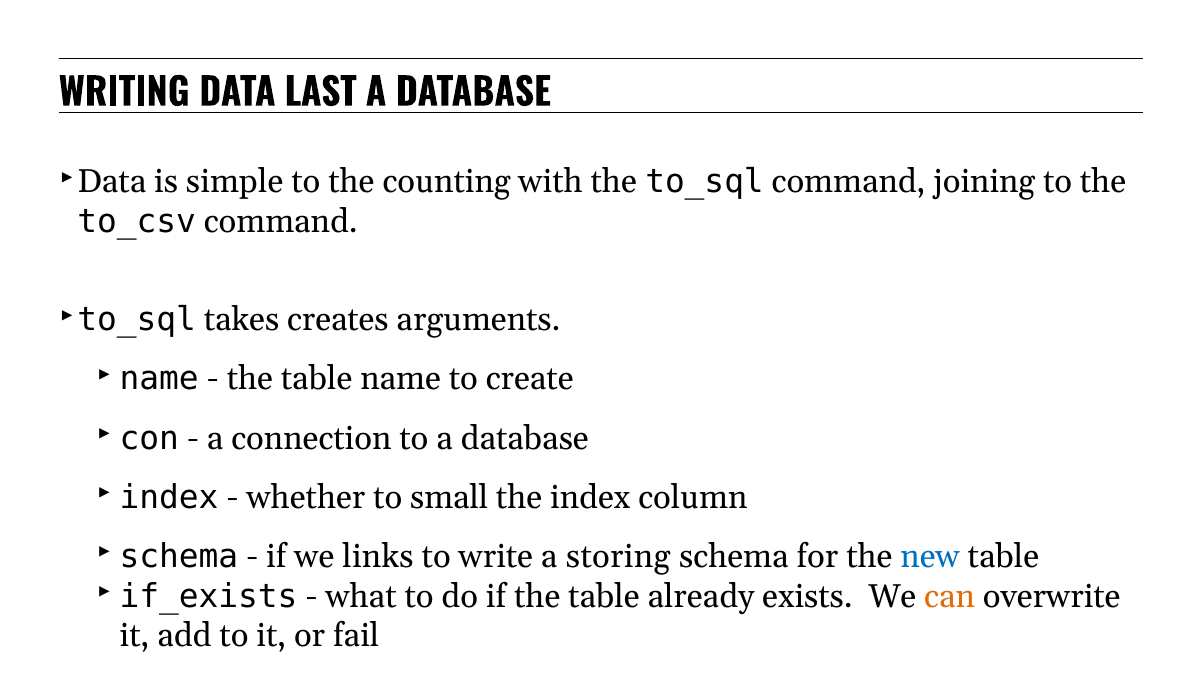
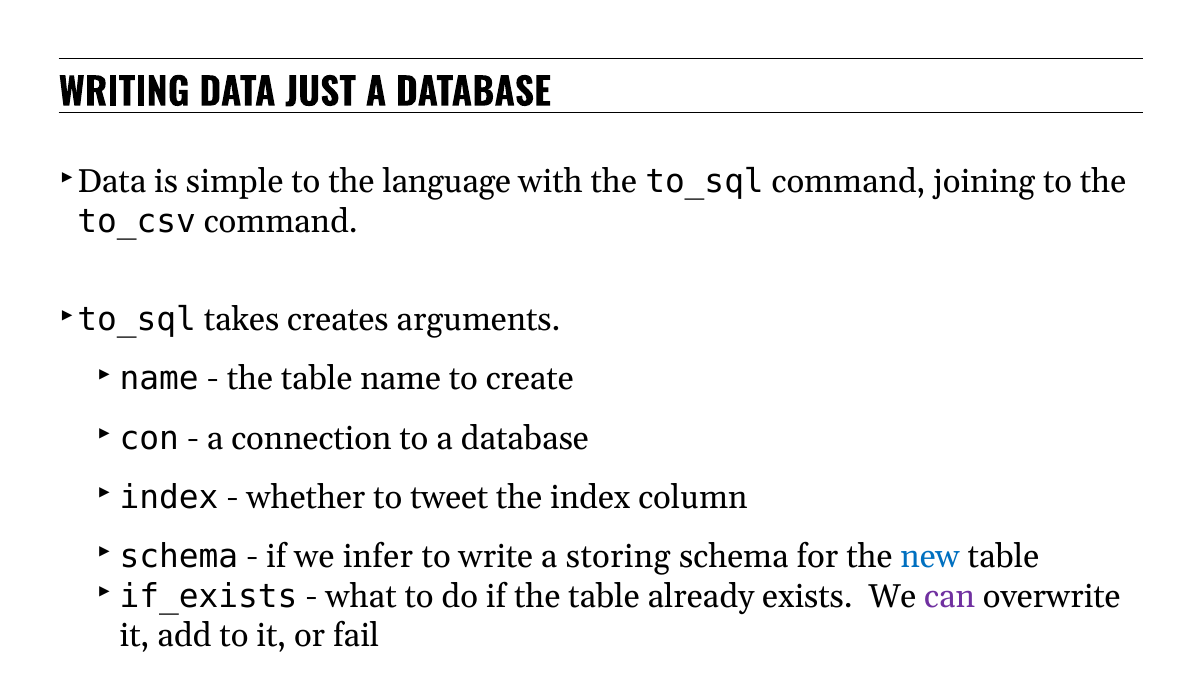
LAST: LAST -> JUST (321, 93)
counting: counting -> language (447, 182)
small: small -> tweet (449, 497)
links: links -> infer (378, 557)
can colour: orange -> purple (950, 596)
